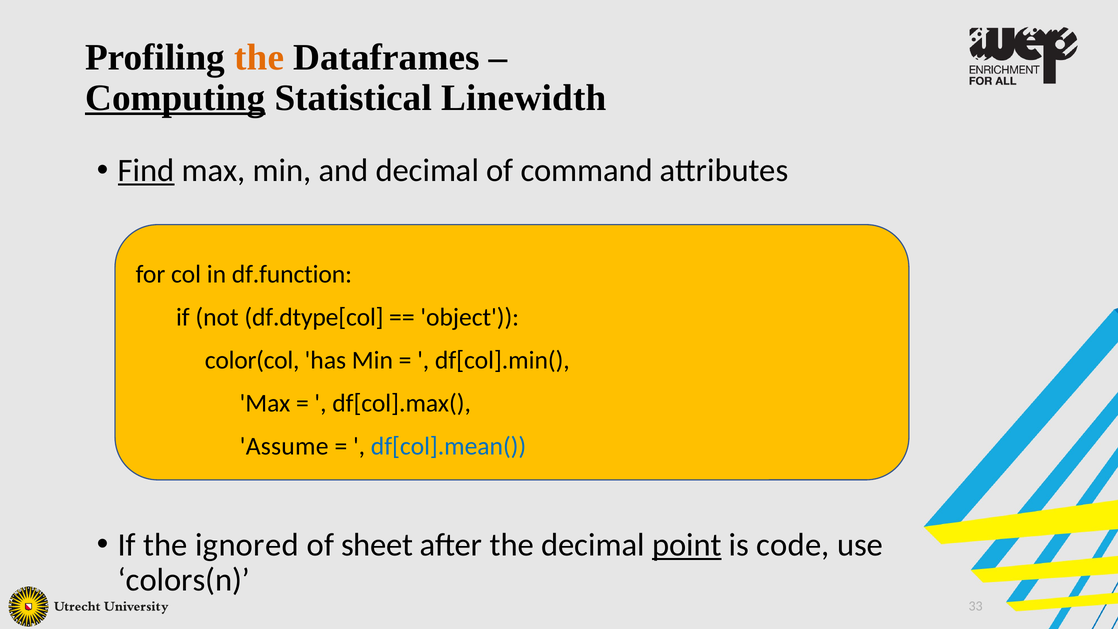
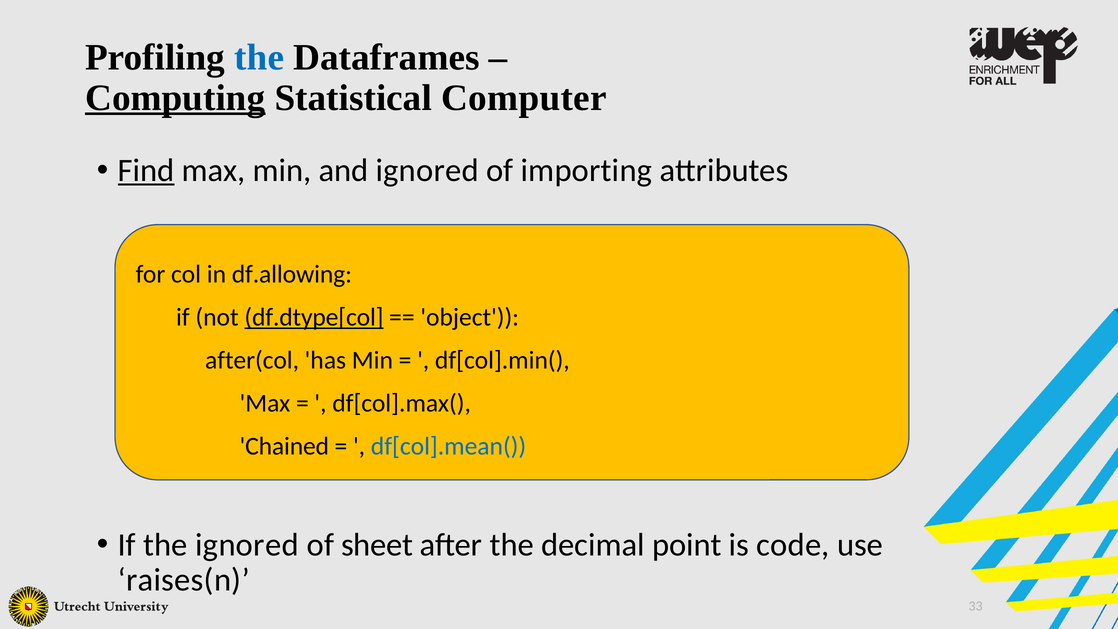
the colour: orange -> blue (259, 58)
Linewidth: Linewidth -> Computer (524, 98)
and decimal: decimal -> ignored (427, 171)
command: command -> importing (586, 171)
df.function: df.function -> df.allowing (292, 274)
df.dtype[col underline: none -> present (314, 317)
color(col: color(col -> after(col (252, 360)
Assume: Assume -> Chained (284, 446)
point underline: present -> none (687, 545)
colors(n: colors(n -> raises(n (184, 580)
